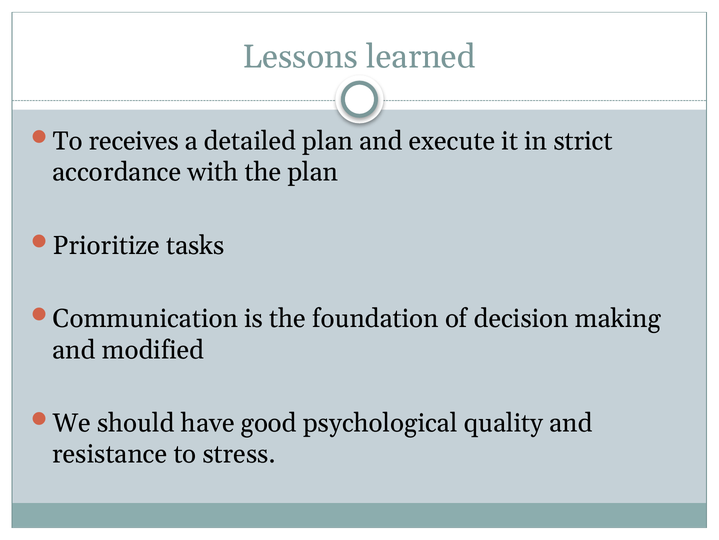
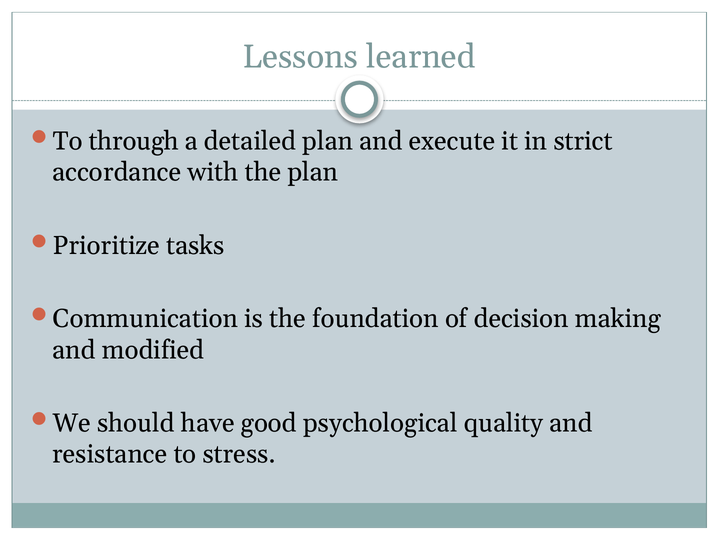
receives: receives -> through (134, 141)
